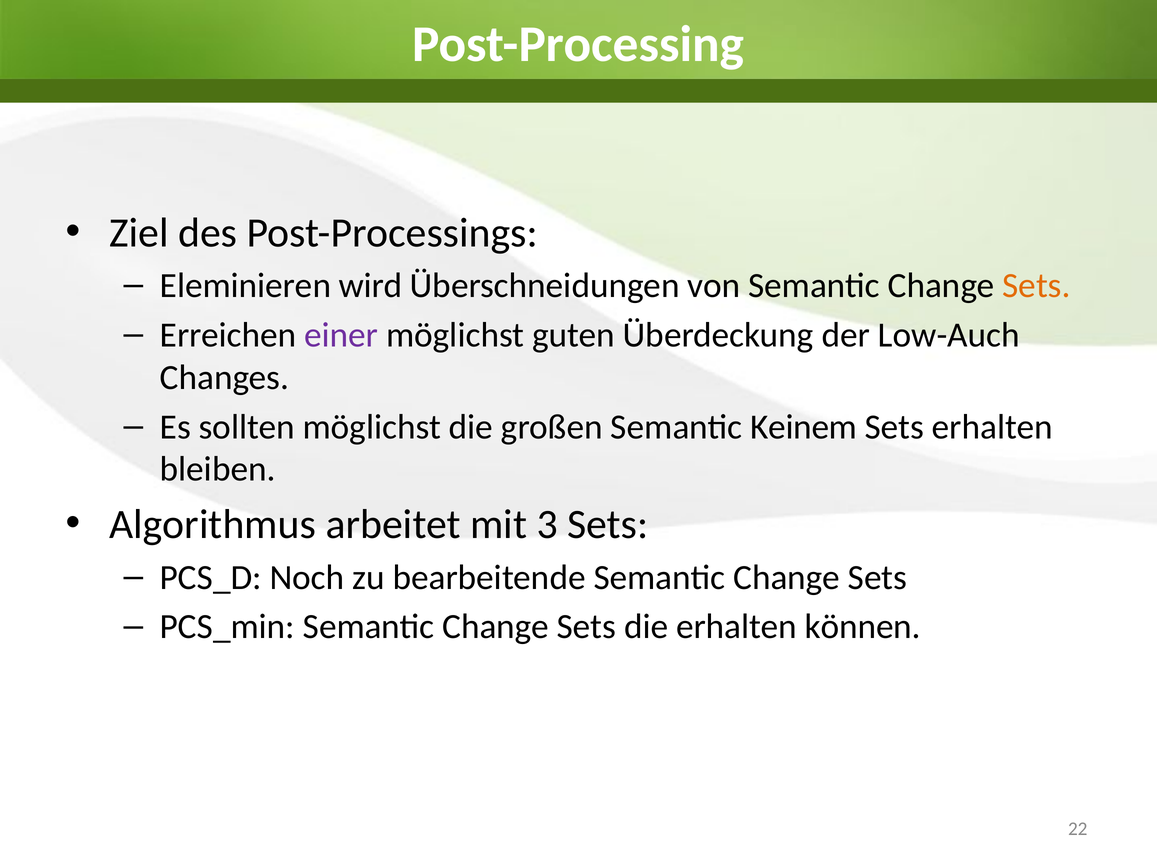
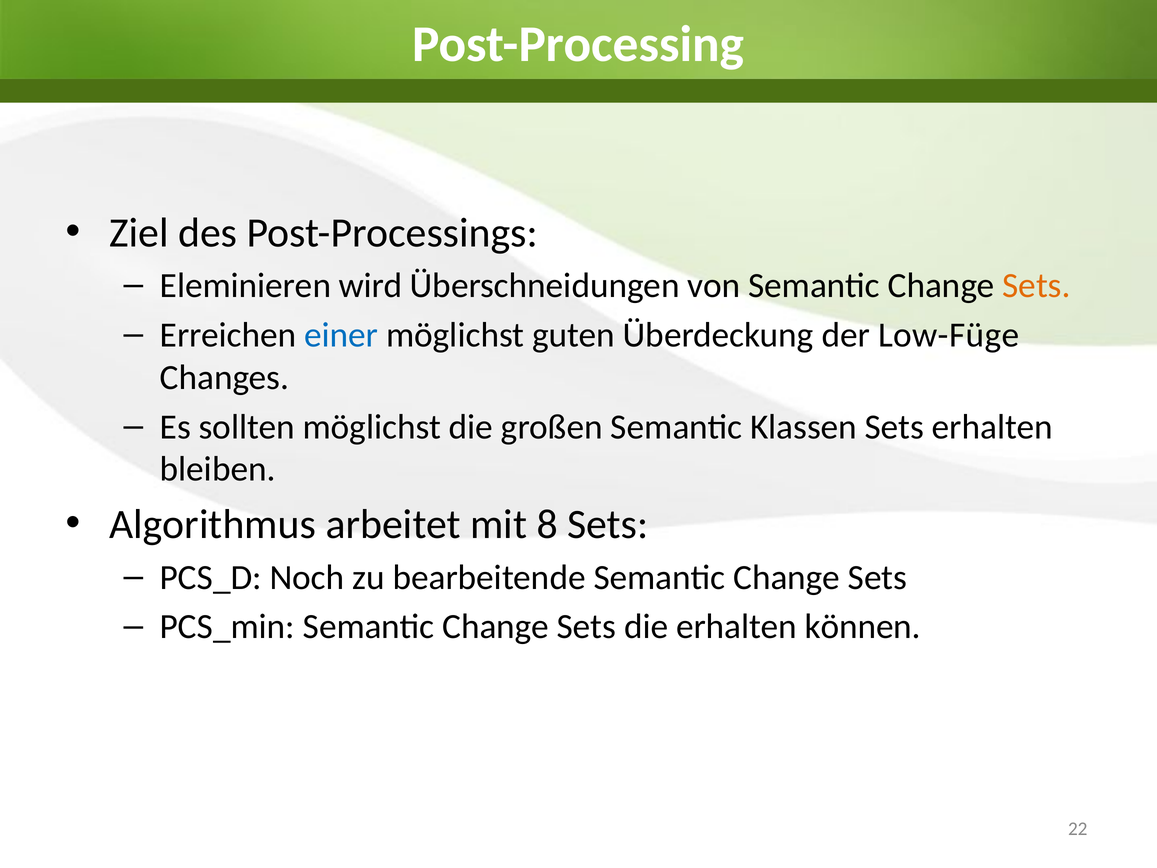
einer colour: purple -> blue (341, 335)
Low-Auch: Low-Auch -> Low-Füge (949, 335)
Keinem: Keinem -> Klassen (804, 427)
3: 3 -> 8 (547, 524)
